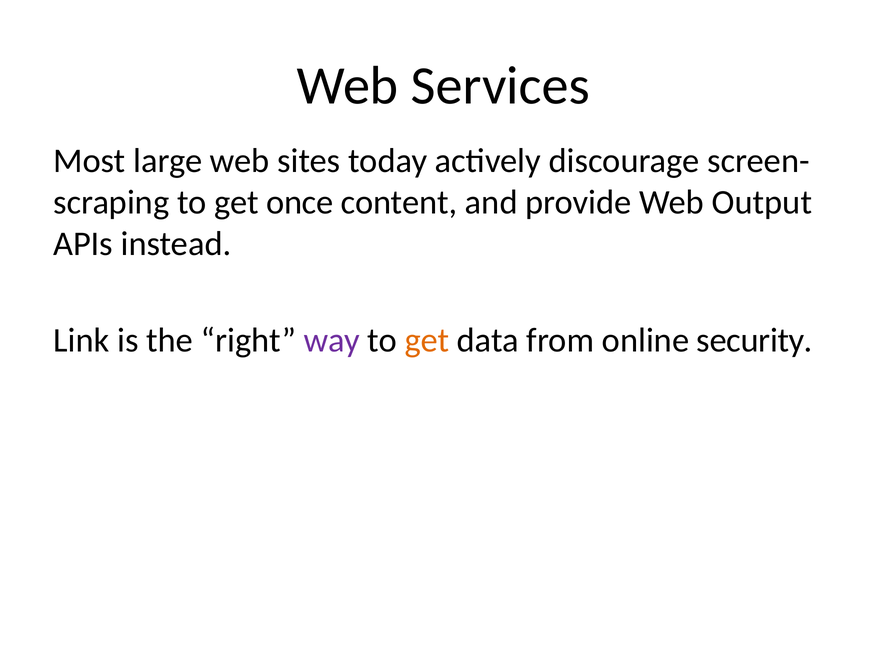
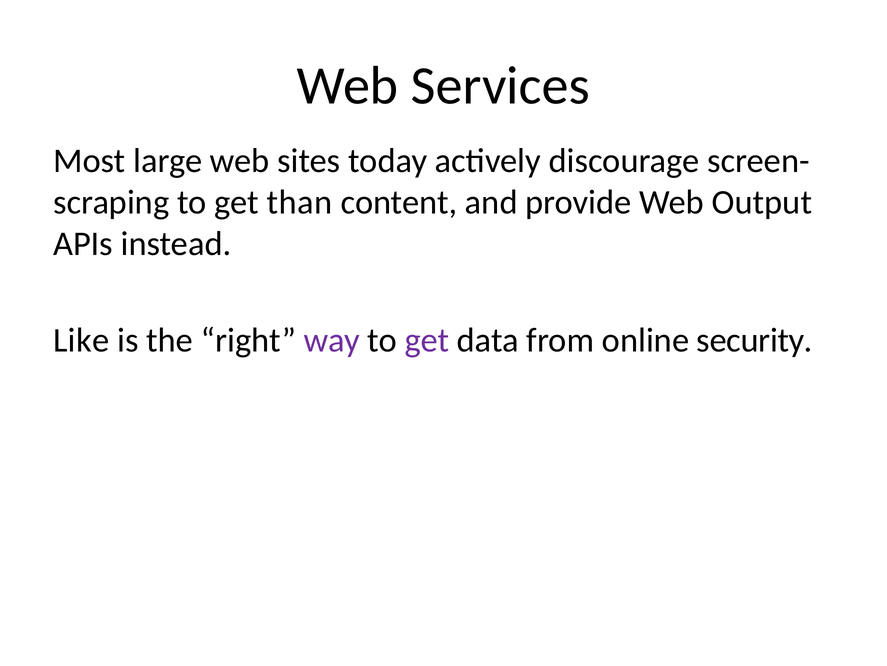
once: once -> than (299, 202)
Link: Link -> Like (81, 340)
get colour: orange -> purple (427, 340)
